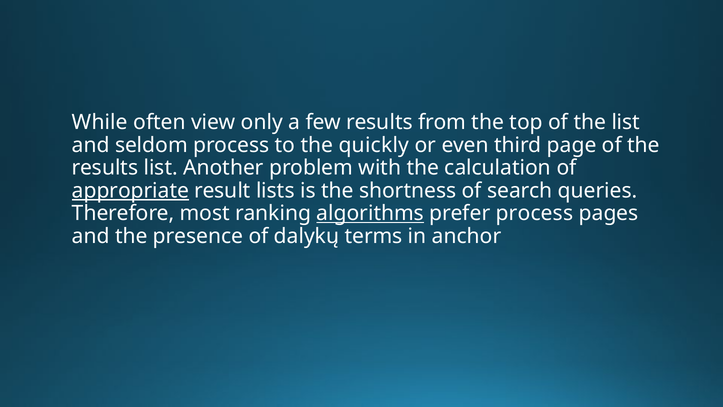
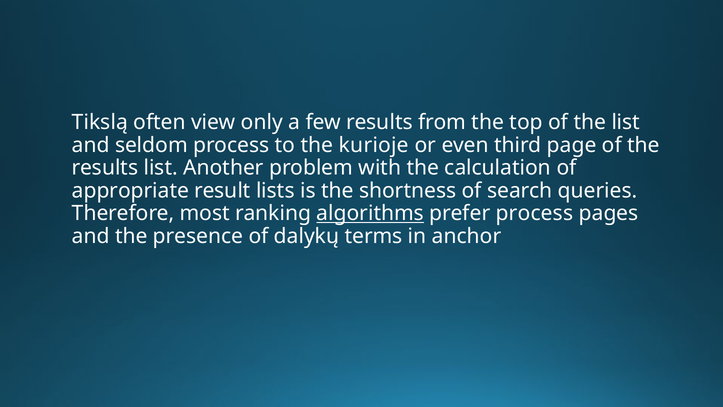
While: While -> Tikslą (100, 122)
quickly: quickly -> kurioje (374, 145)
appropriate underline: present -> none (130, 191)
